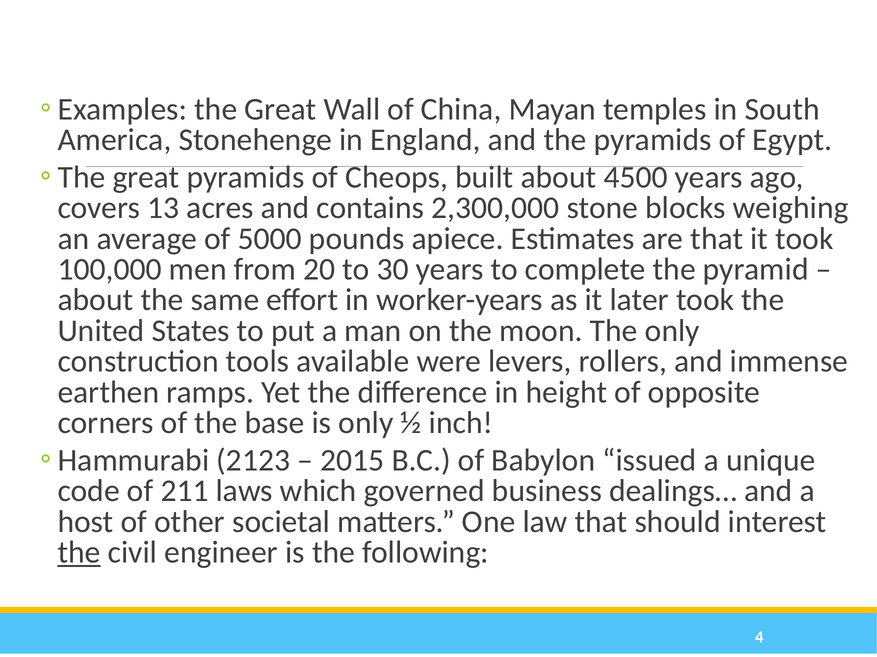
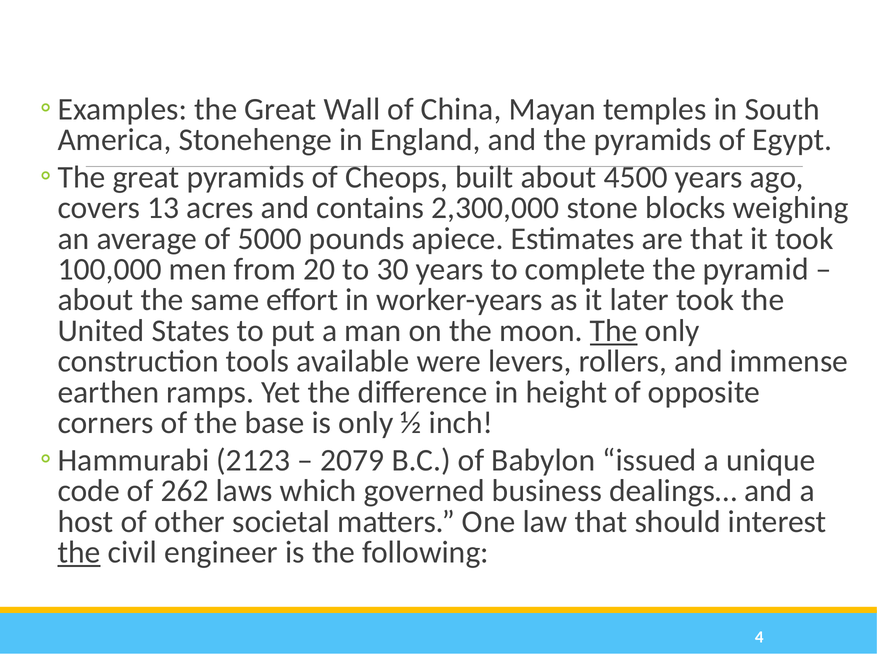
The underline: none -> present (614, 331)
2015: 2015 -> 2079 (352, 461)
211: 211 -> 262 (185, 492)
